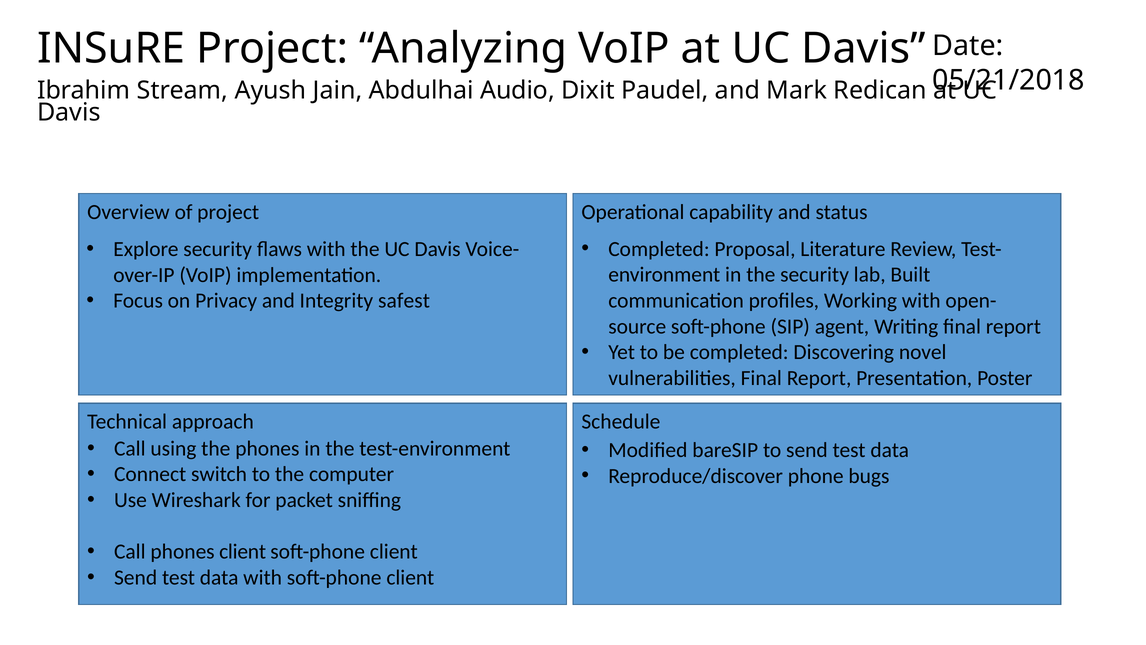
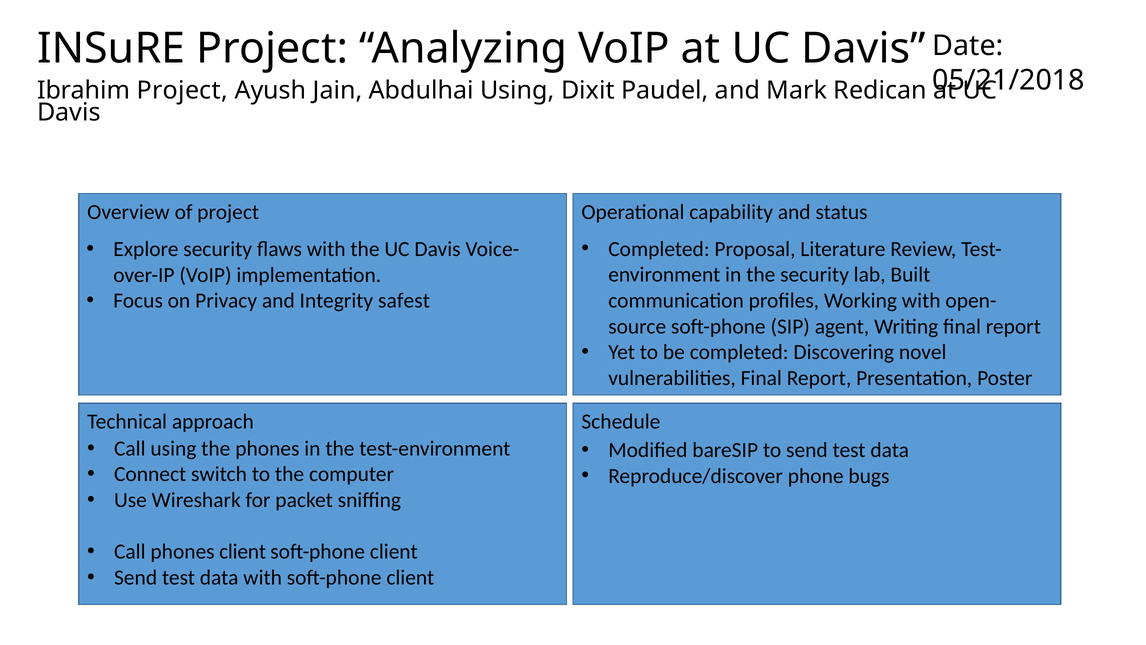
Ibrahim Stream: Stream -> Project (182, 91)
Abdulhai Audio: Audio -> Using (517, 91)
